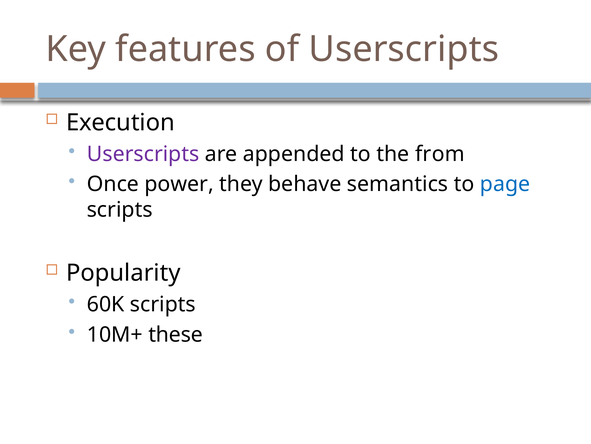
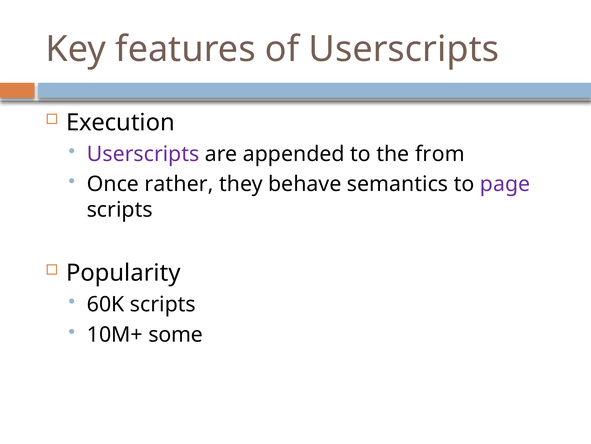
power: power -> rather (179, 184)
page colour: blue -> purple (505, 184)
these: these -> some (176, 334)
